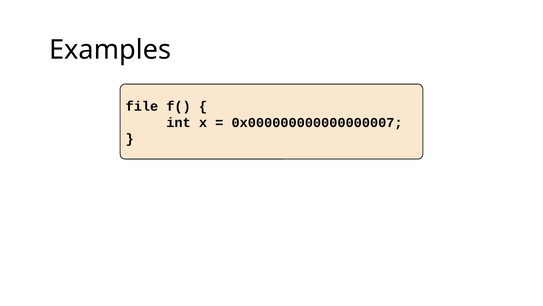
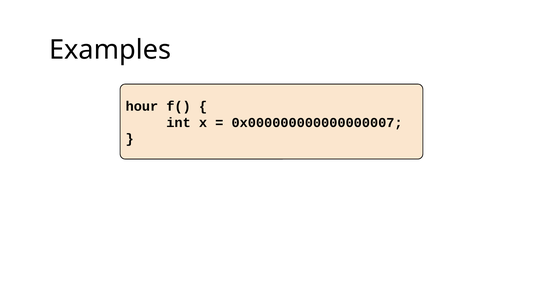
file: file -> hour (142, 106)
